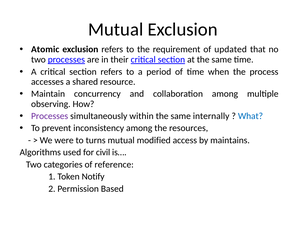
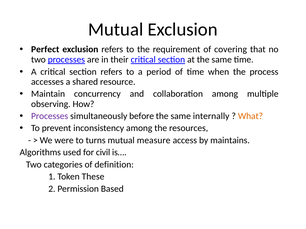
Atomic: Atomic -> Perfect (45, 49)
updated: updated -> covering (231, 49)
within: within -> before (142, 116)
What colour: blue -> orange (250, 116)
modified: modified -> measure (154, 141)
reference: reference -> definition (114, 165)
Notify: Notify -> These (93, 177)
